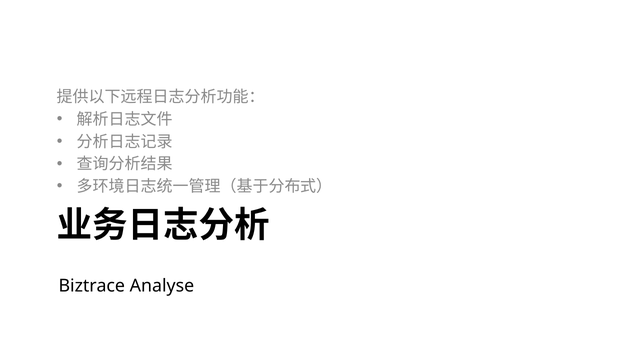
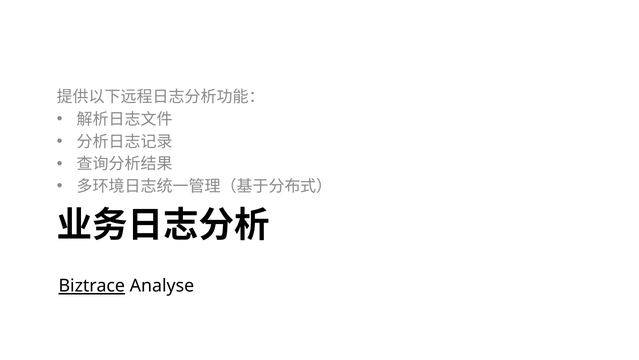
Biztrace underline: none -> present (92, 286)
